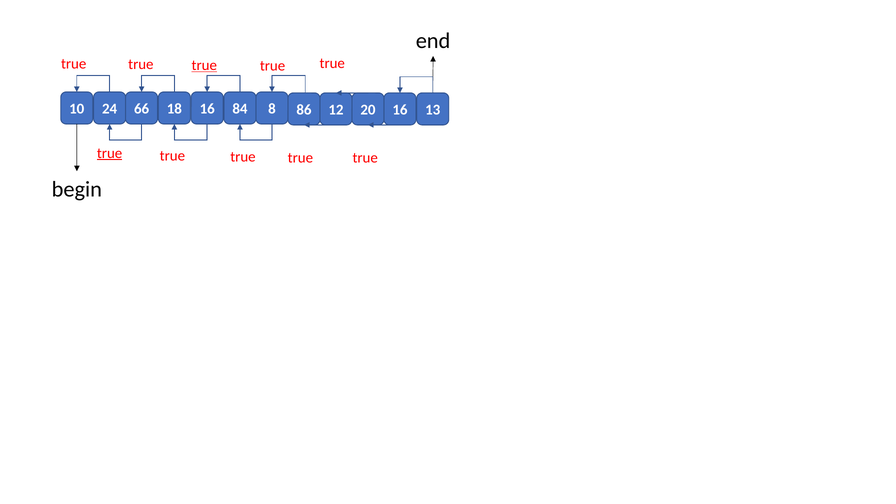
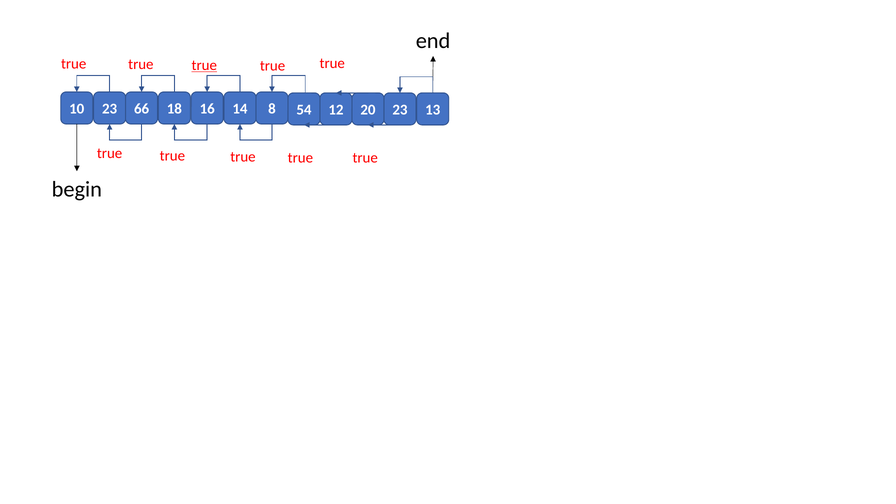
10 24: 24 -> 23 (110, 109)
84: 84 -> 14 (240, 109)
86: 86 -> 54 (304, 110)
20 16: 16 -> 23 (400, 110)
true underline: present -> none (110, 153)
